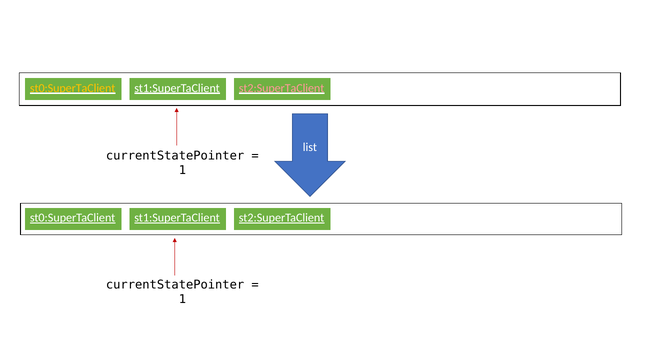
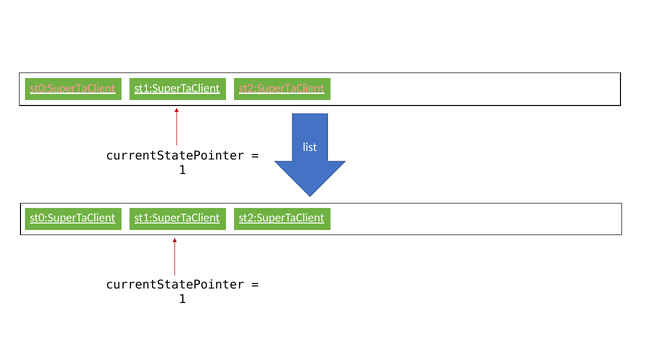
st0:SuperTaClient colour: yellow -> pink (73, 88)
